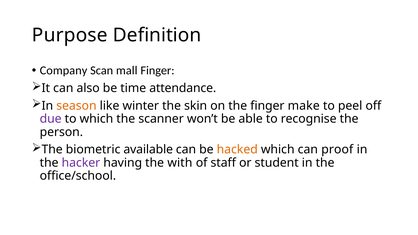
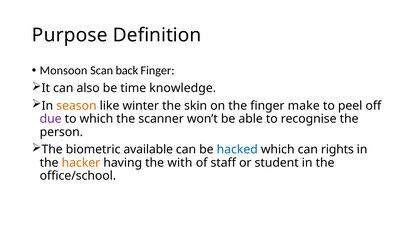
Company: Company -> Monsoon (64, 71)
mall: mall -> back (127, 71)
attendance: attendance -> knowledge (183, 88)
hacked colour: orange -> blue (237, 150)
proof: proof -> rights (337, 150)
hacker colour: purple -> orange (81, 163)
